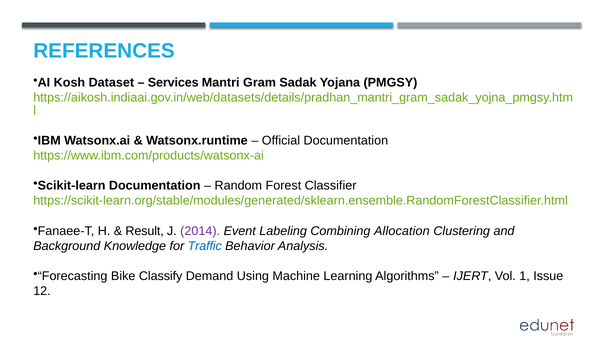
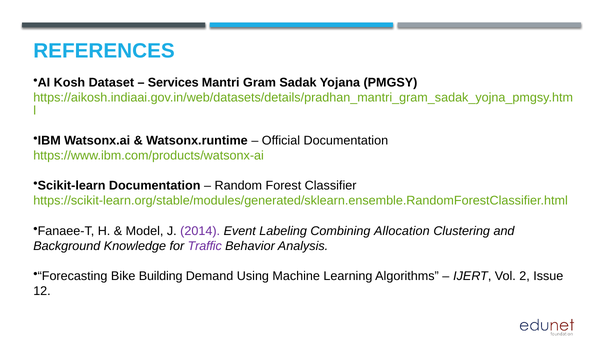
Result: Result -> Model (145, 231)
Traffic colour: blue -> purple (205, 246)
Classify: Classify -> Building (161, 276)
1: 1 -> 2 (525, 276)
